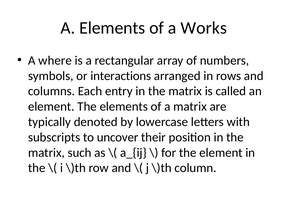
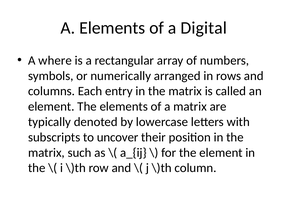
Works: Works -> Digital (204, 28)
interactions: interactions -> numerically (121, 76)
